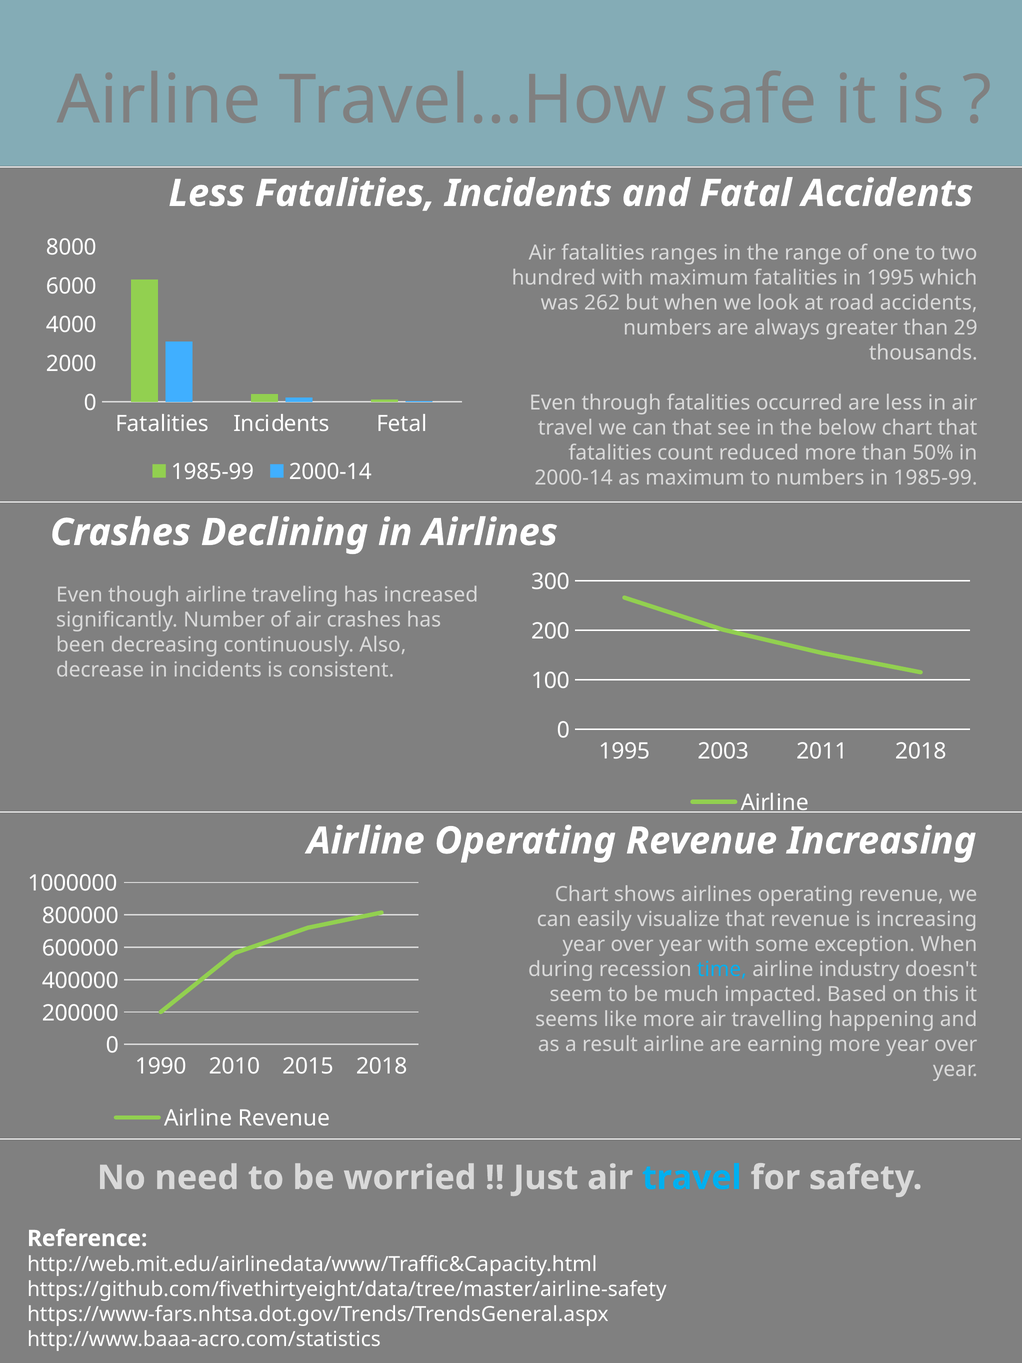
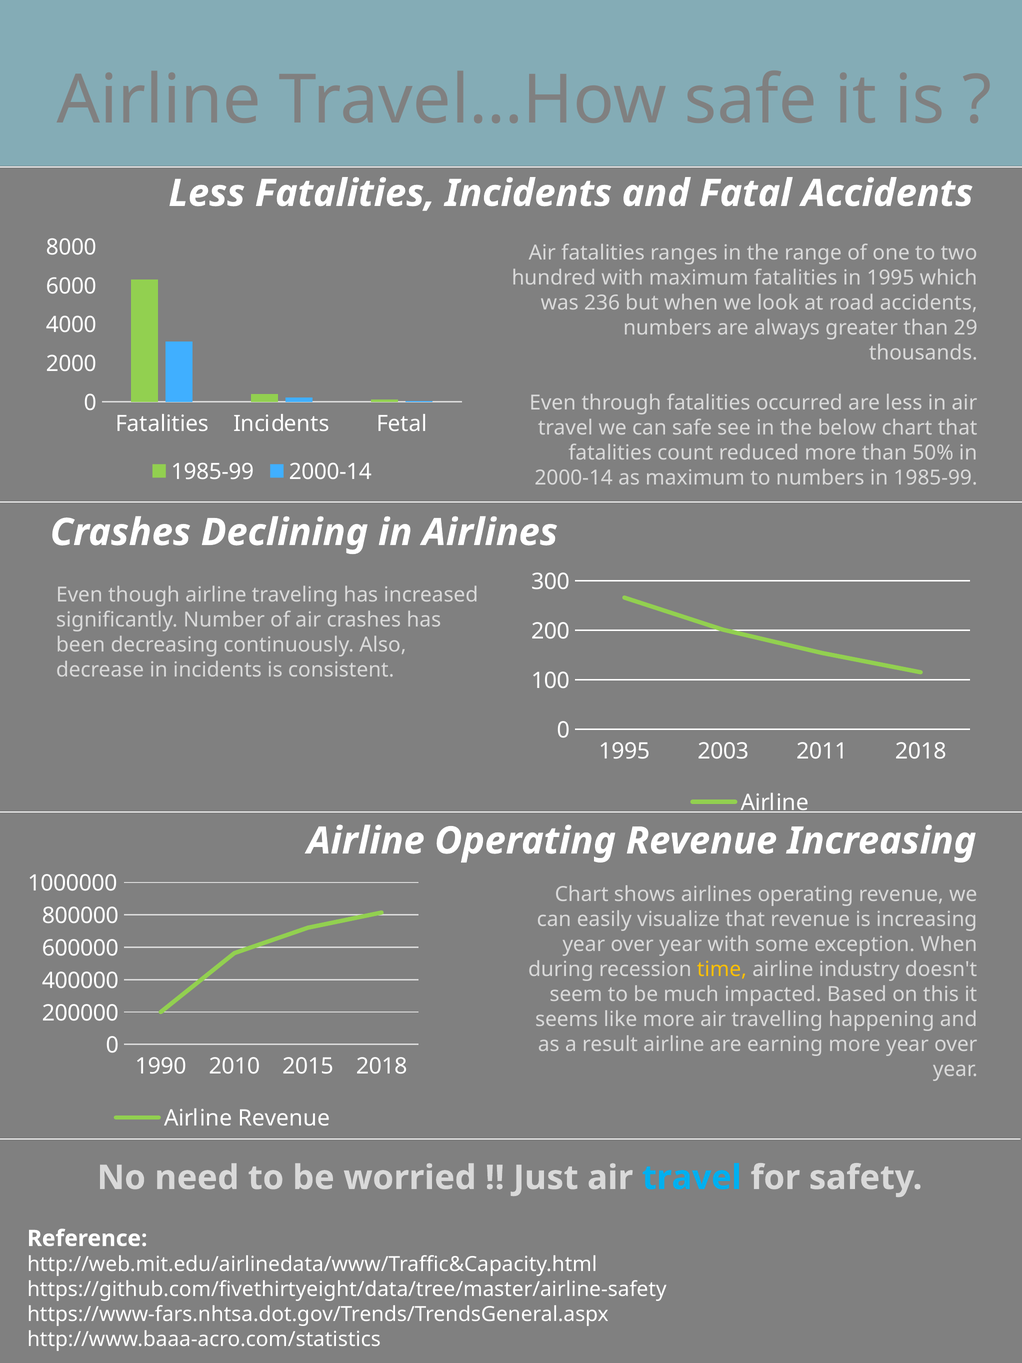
262: 262 -> 236 (602, 303)
can that: that -> safe (692, 428)
time colour: light blue -> yellow (722, 969)
